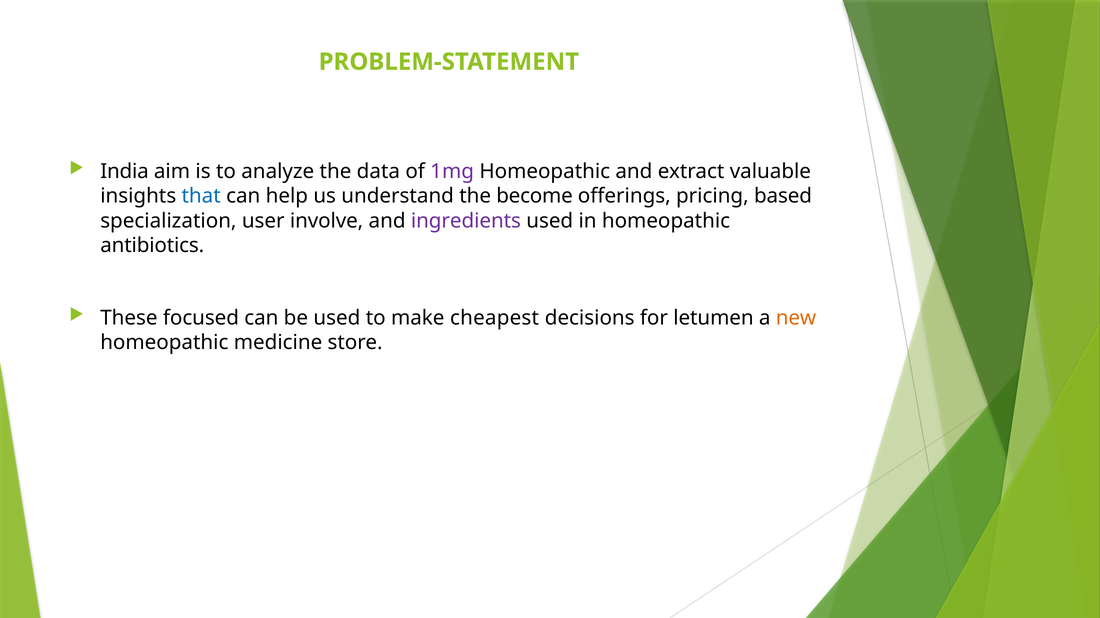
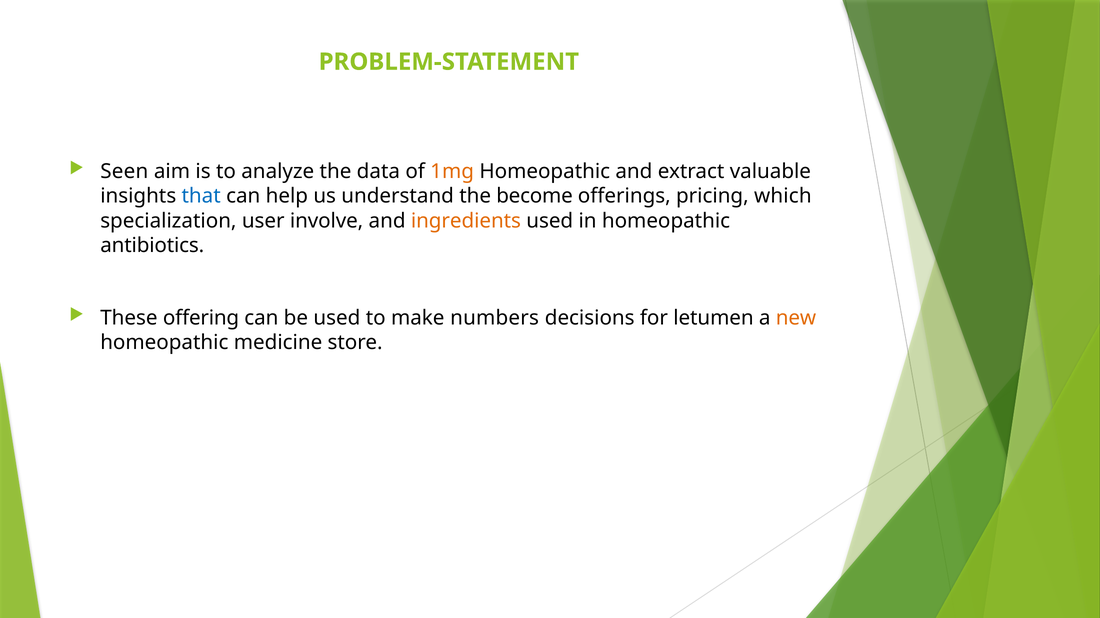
India: India -> Seen (124, 172)
1mg colour: purple -> orange (452, 172)
based: based -> which (783, 196)
ingredients colour: purple -> orange (466, 221)
focused: focused -> offering (201, 318)
cheapest: cheapest -> numbers (495, 318)
